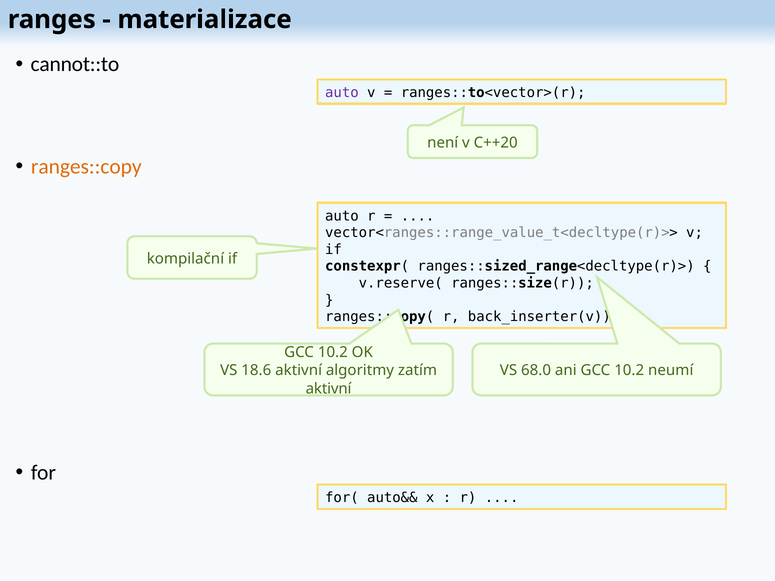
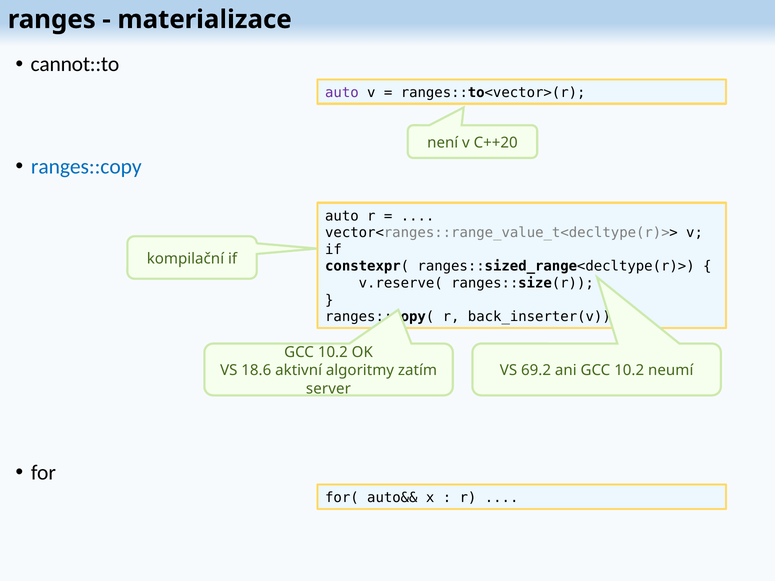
ranges::copy colour: orange -> blue (86, 167)
68.0: 68.0 -> 69.2 (536, 371)
aktivní: aktivní -> server (328, 389)
